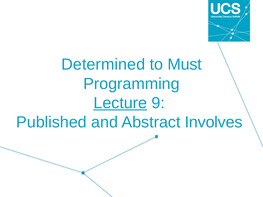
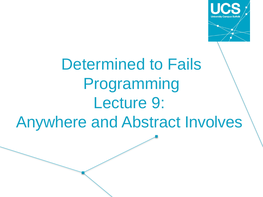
Must: Must -> Fails (184, 65)
Lecture underline: present -> none (120, 103)
Published: Published -> Anywhere (51, 122)
